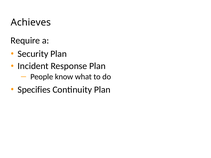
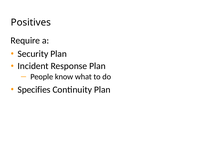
Achieves: Achieves -> Positives (31, 22)
